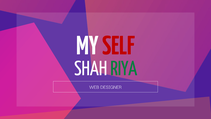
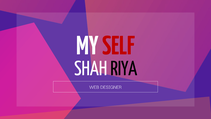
RIYA colour: green -> black (124, 68)
